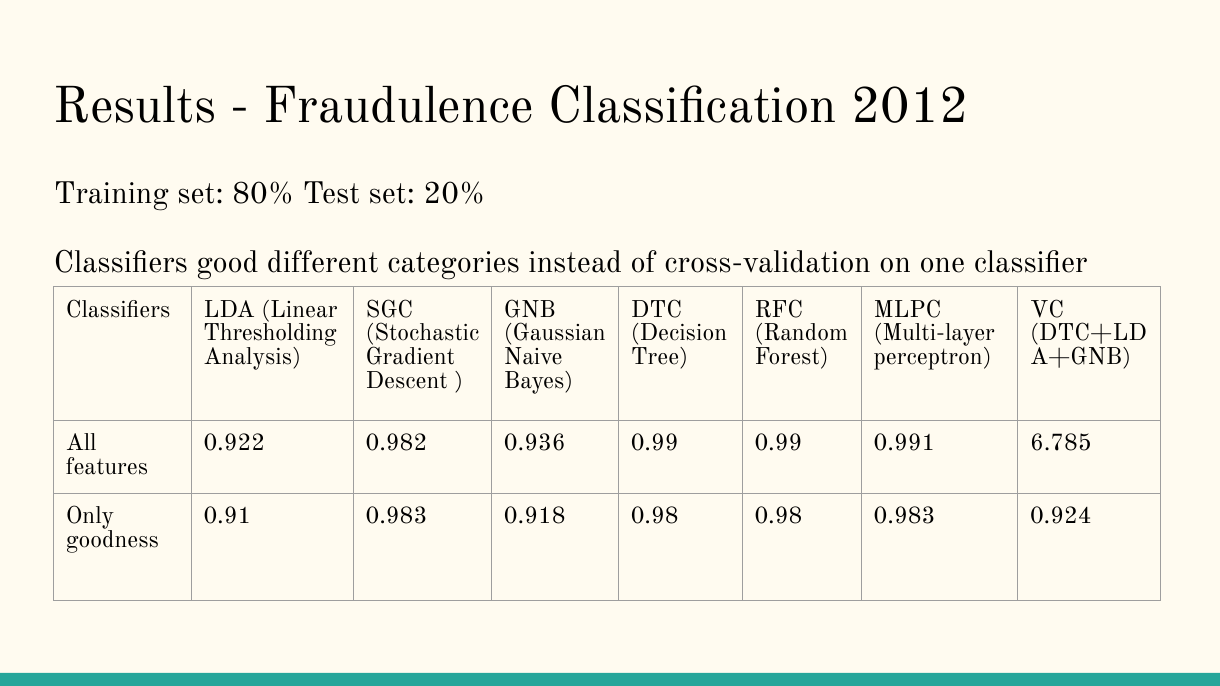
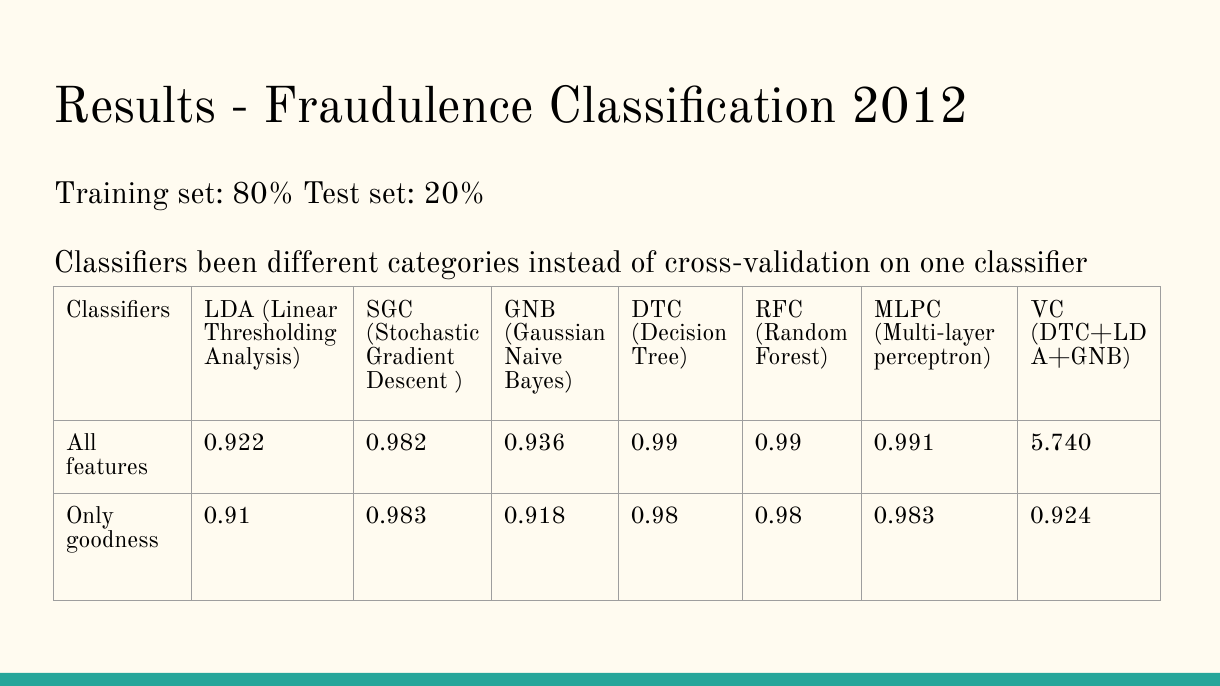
good: good -> been (227, 263)
6.785: 6.785 -> 5.740 (1061, 443)
